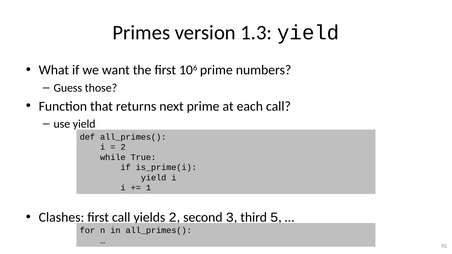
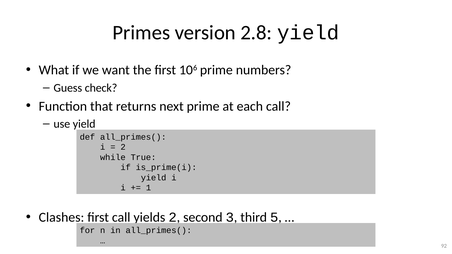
1.3: 1.3 -> 2.8 (256, 33)
those: those -> check (101, 88)
